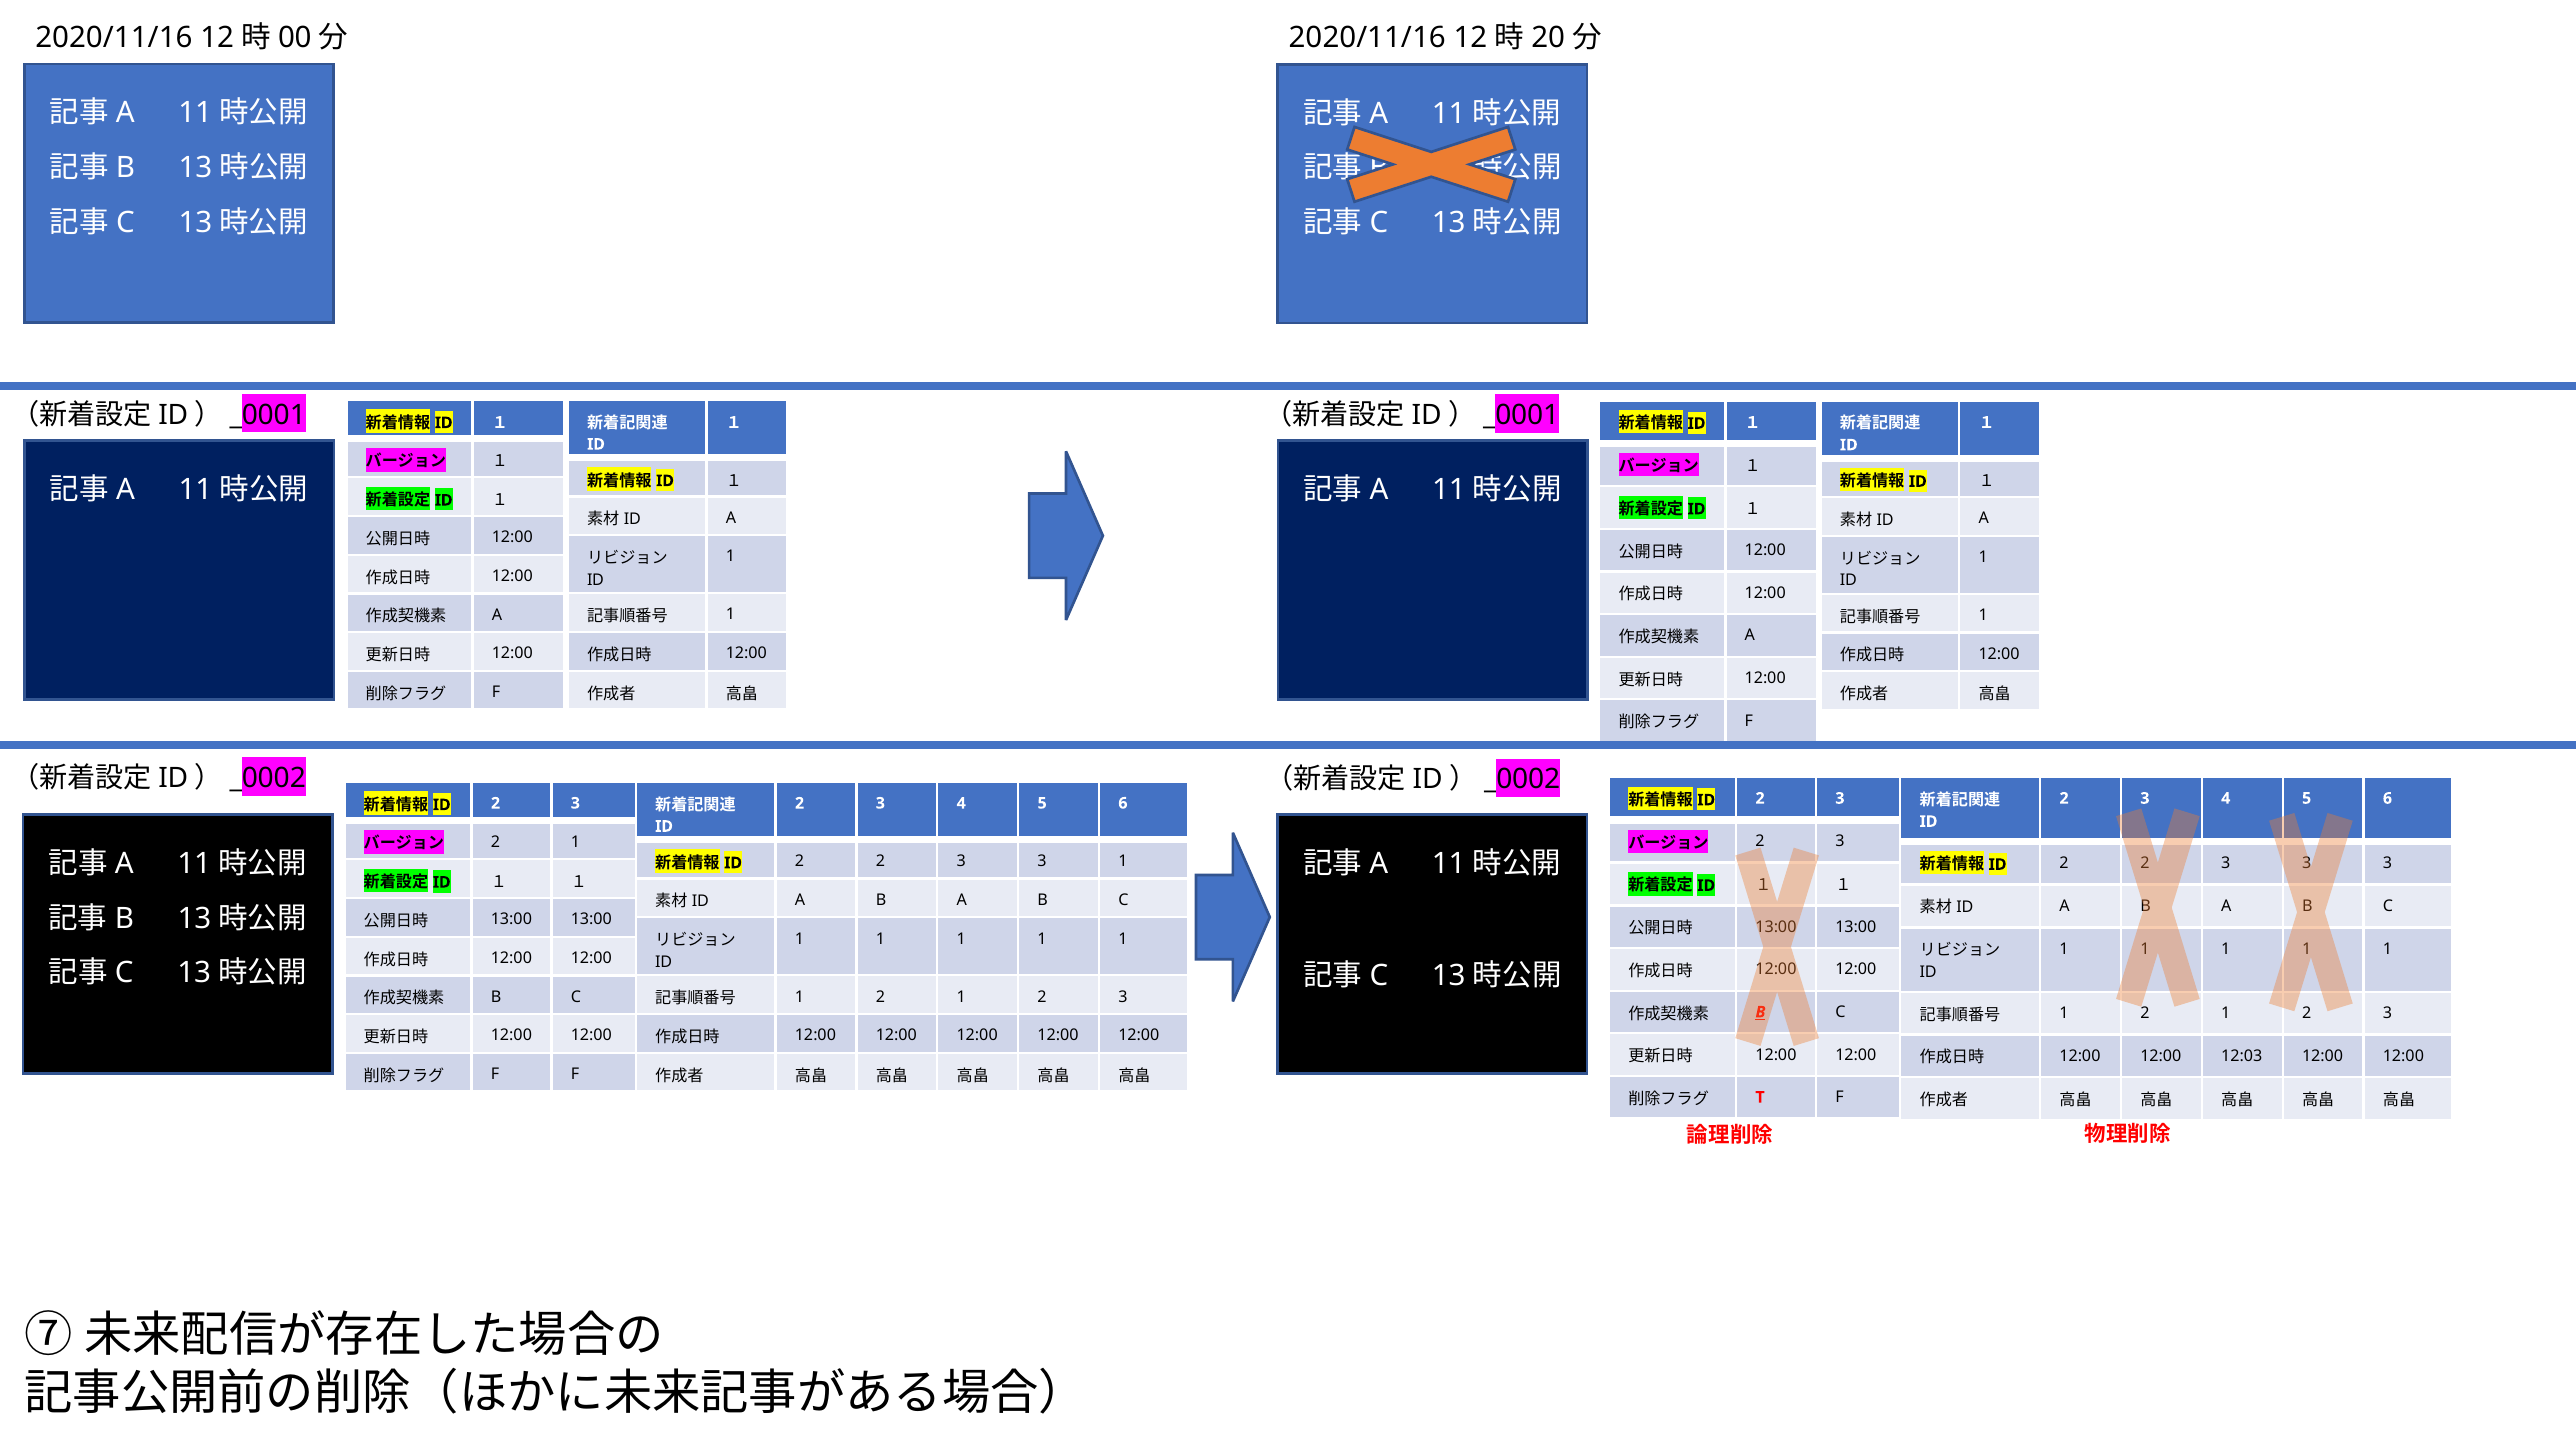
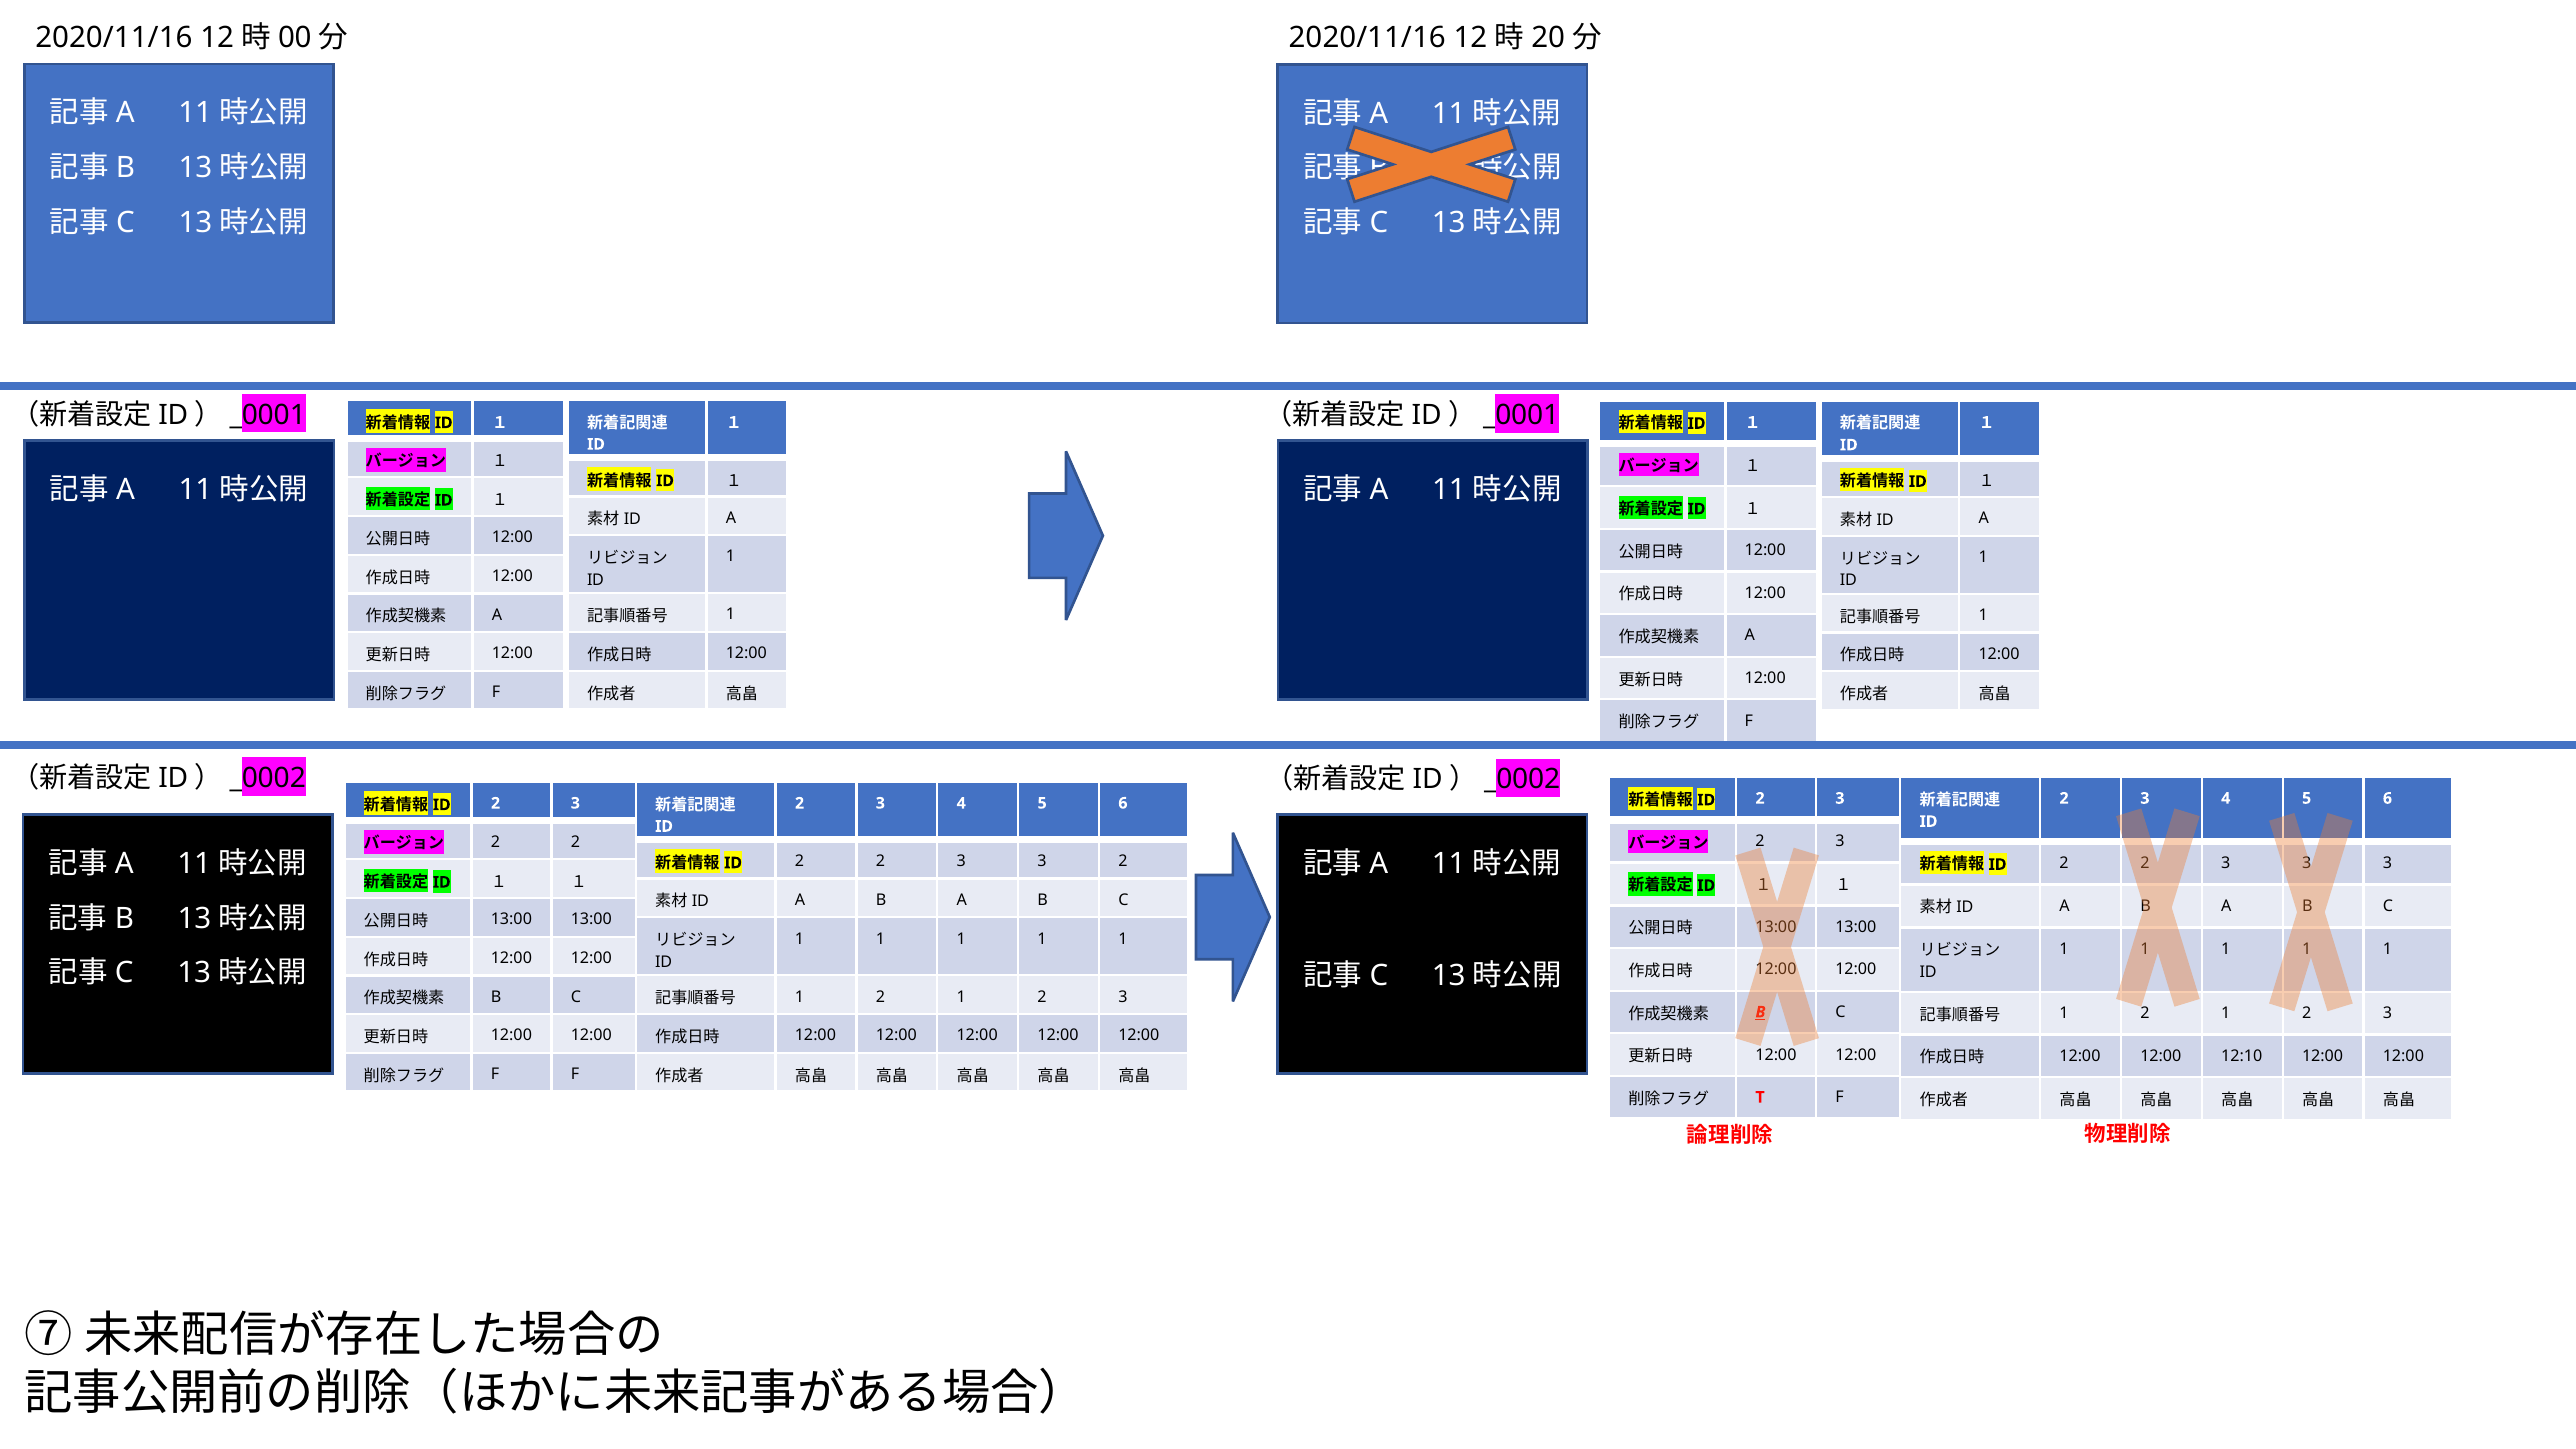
1: 1 -> 2 (575, 842)
3 1: 1 -> 2 (1123, 861)
12:03: 12:03 -> 12:10 (2242, 1056)
